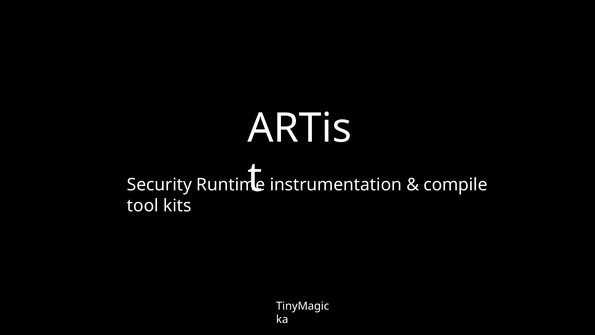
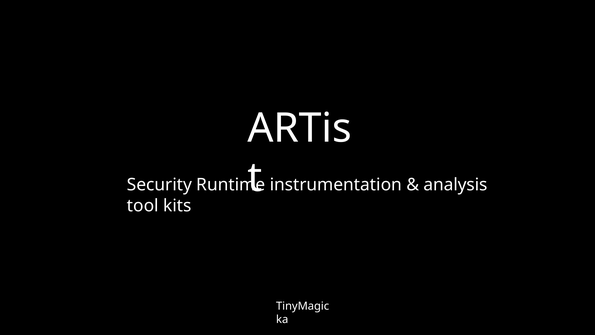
compile: compile -> analysis (456, 185)
